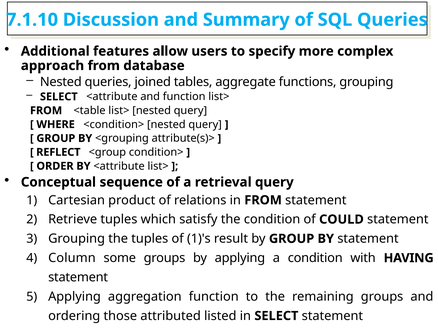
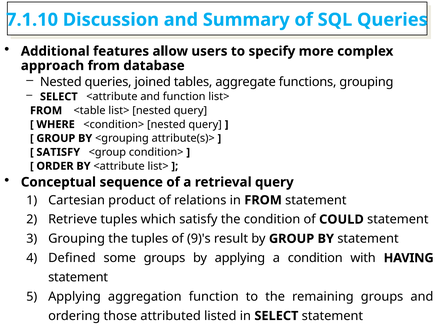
REFLECT: REFLECT -> SATISFY (58, 152)
1)'s: 1)'s -> 9)'s (199, 239)
Column: Column -> Defined (72, 258)
